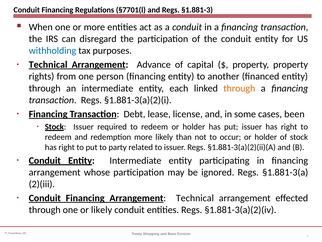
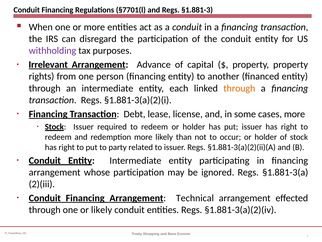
withholding colour: blue -> purple (53, 51)
Technical: Technical -> Irrelevant (48, 65)
cases been: been -> more (295, 114)
